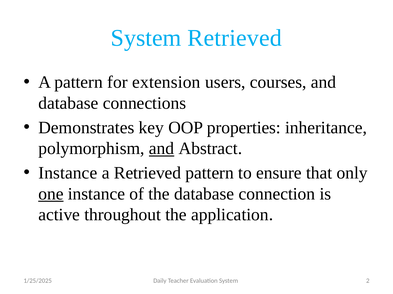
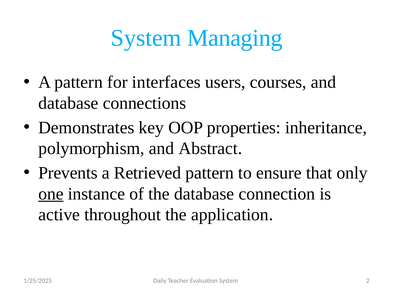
System Retrieved: Retrieved -> Managing (235, 38)
extension: extension -> interfaces (166, 82)
and underline: present -> none (162, 149)
Instance: Instance -> Prevents (68, 173)
